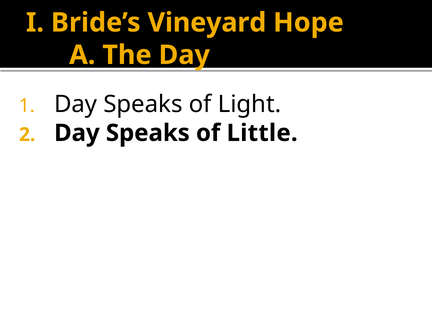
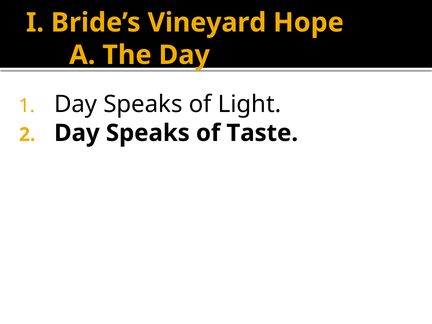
Little: Little -> Taste (262, 133)
